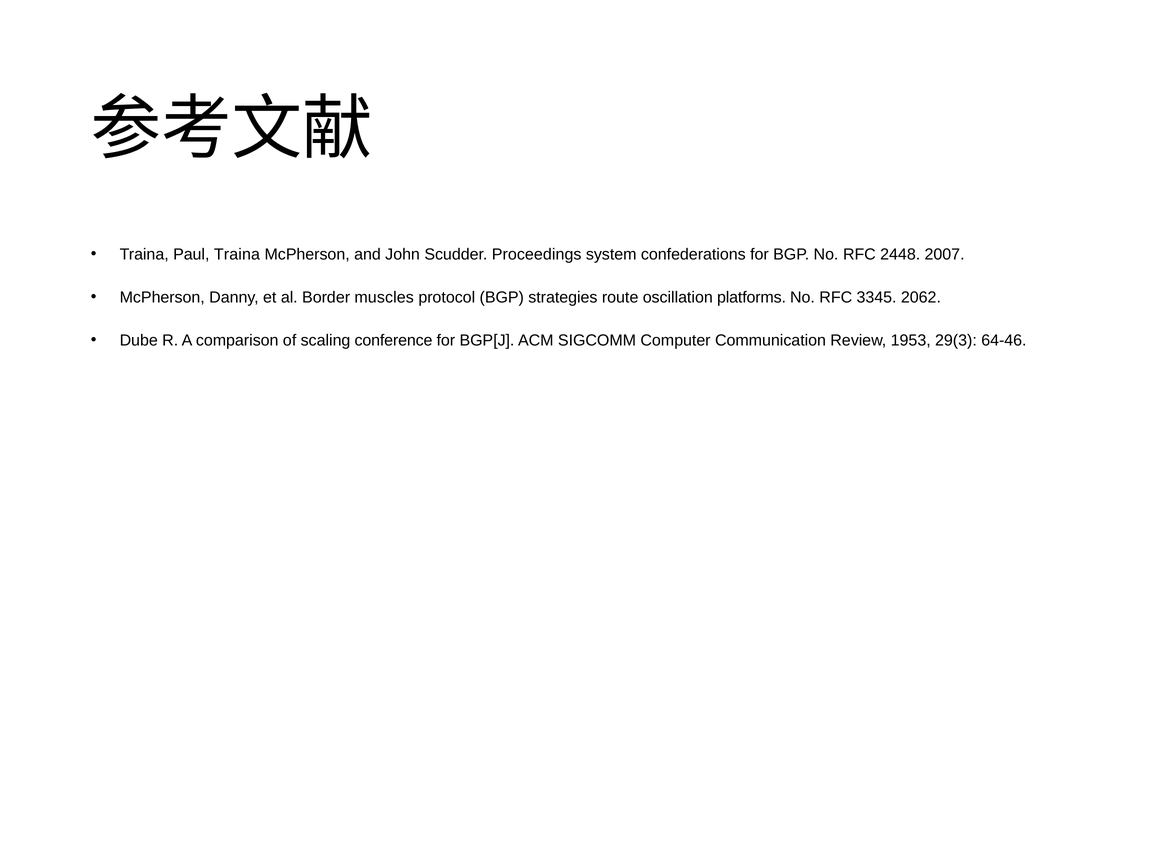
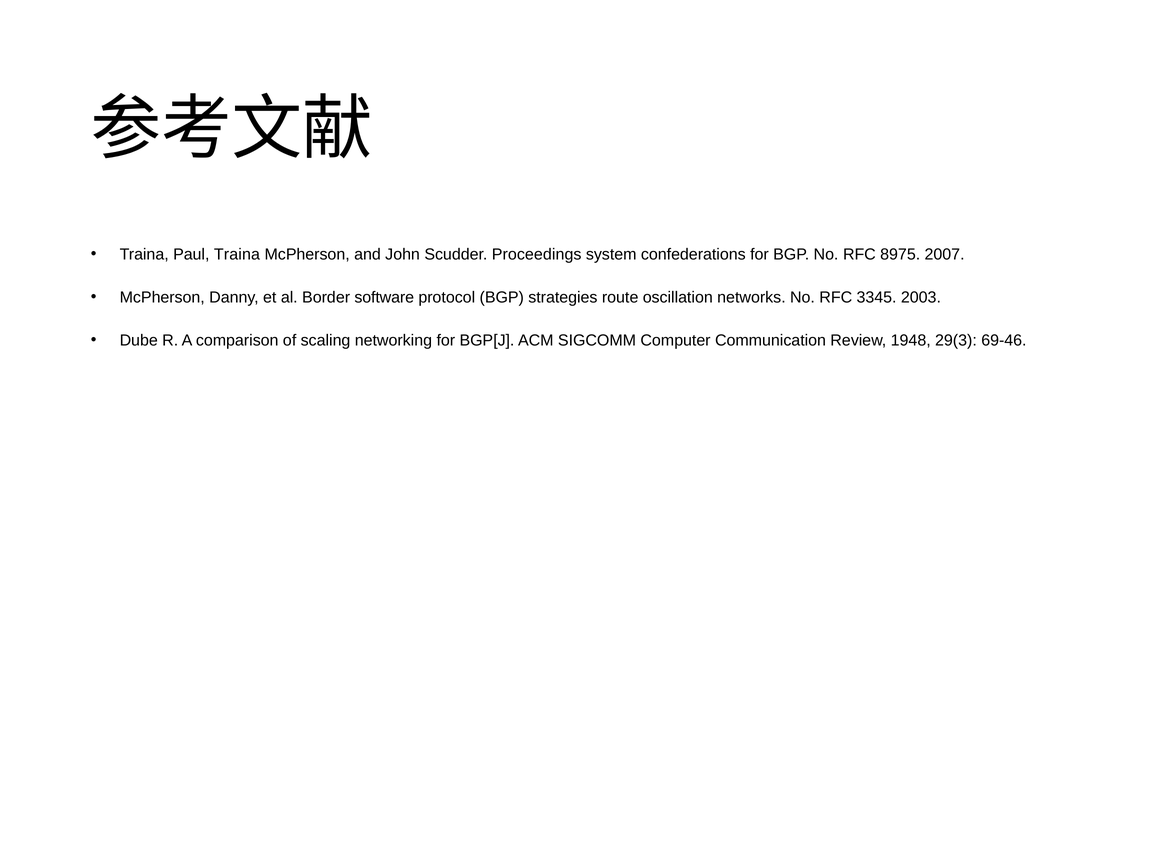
2448: 2448 -> 8975 (900, 254)
muscles: muscles -> software (384, 297)
platforms: platforms -> networks (751, 297)
2062: 2062 -> 2003 (921, 297)
conference: conference -> networking (393, 340)
1953: 1953 -> 1948 (911, 340)
64-46: 64-46 -> 69-46 (1004, 340)
